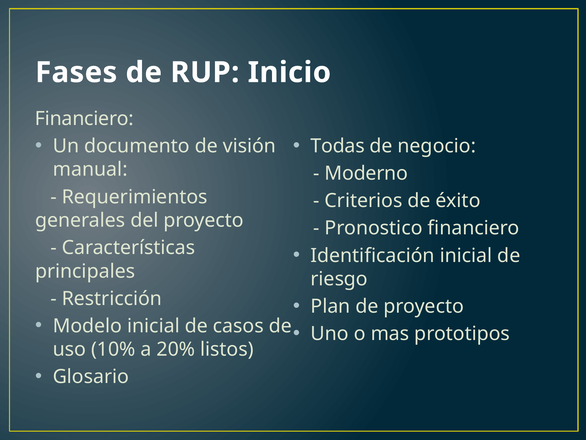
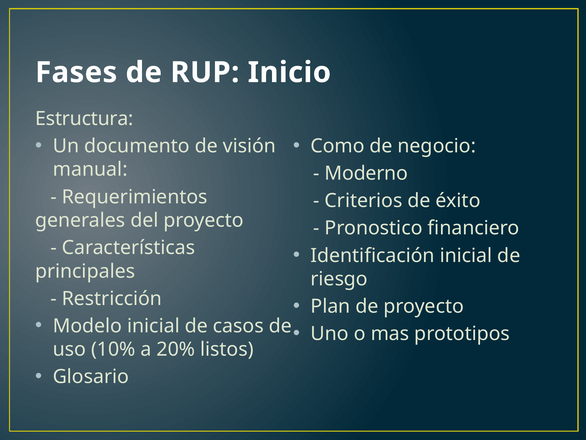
Financiero: Financiero -> Estructura (84, 119)
Todas: Todas -> Como (338, 146)
